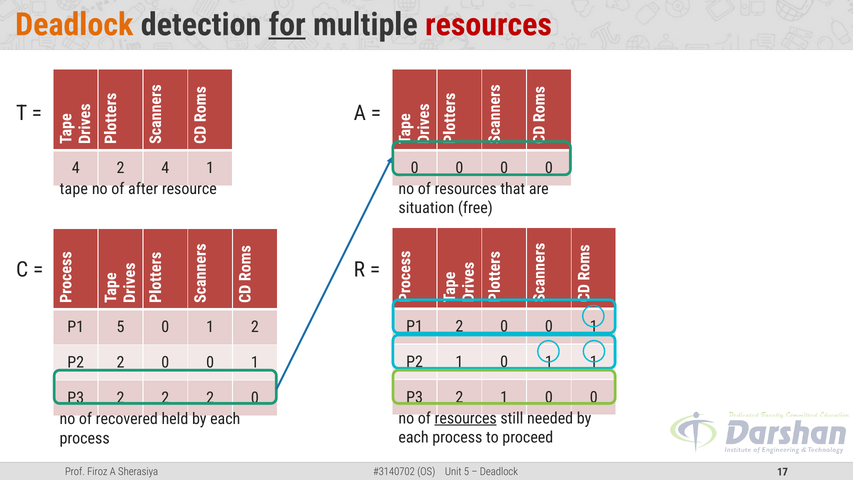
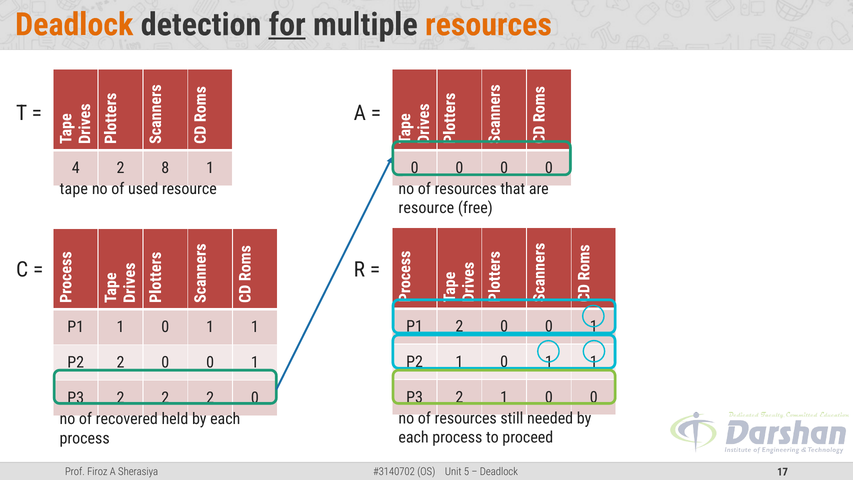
resources colour: red -> orange (488, 25)
2 4: 4 -> 8 (165, 168)
after: after -> used (143, 189)
situation: situation -> resource (426, 208)
P1 5: 5 -> 1 (121, 327)
2: 2 -> 1 (255, 327)
resources underline: present -> none (466, 418)
